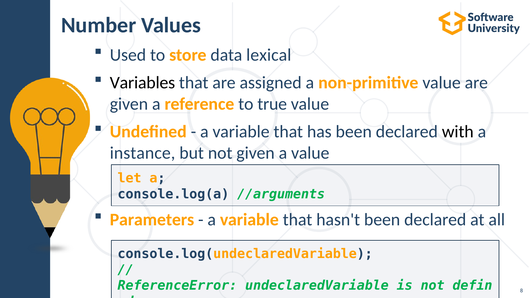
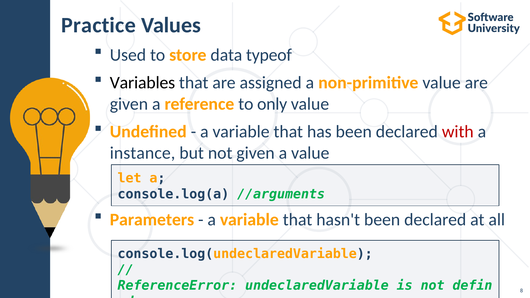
Number: Number -> Practice (99, 25)
lexical: lexical -> typeof (269, 55)
true: true -> only (272, 104)
with colour: black -> red (458, 132)
